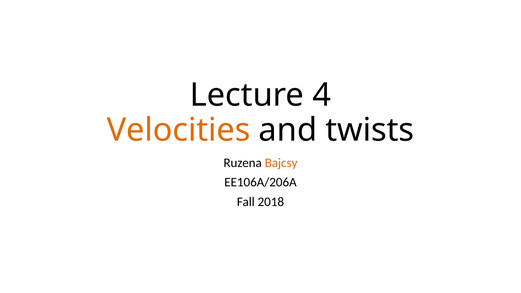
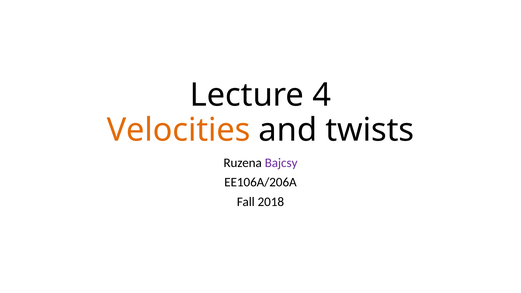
Bajcsy colour: orange -> purple (281, 163)
